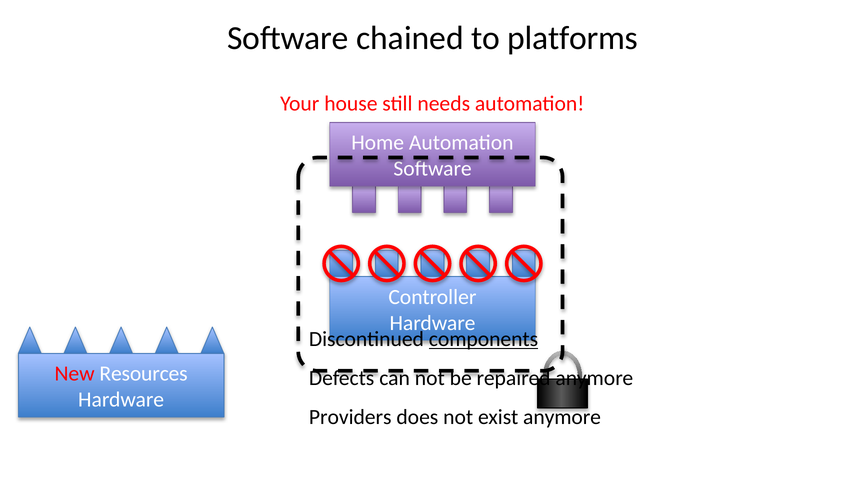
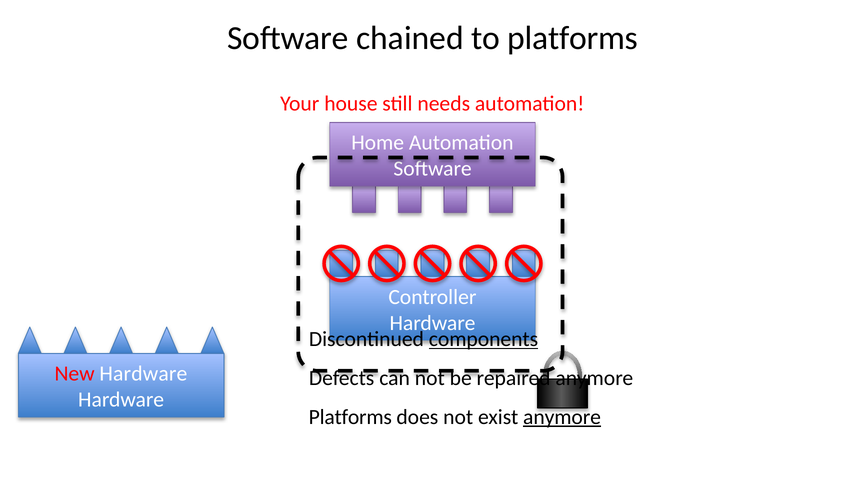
New Resources: Resources -> Hardware (143, 374)
Providers: Providers -> Platforms (350, 417)
anymore underline: none -> present (562, 417)
